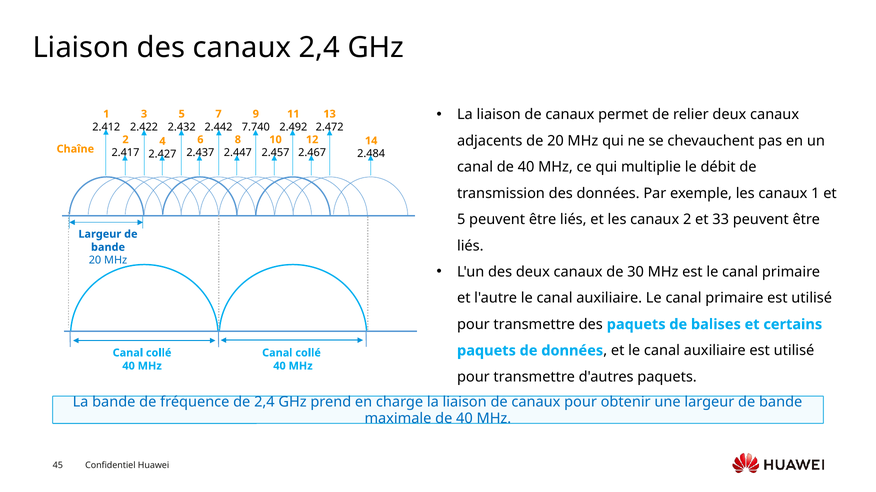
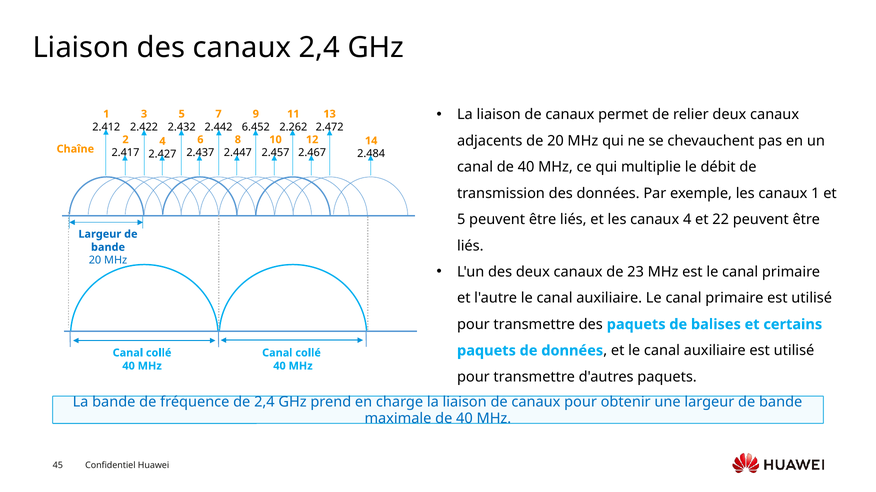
7.740: 7.740 -> 6.452 (256, 127)
2.492: 2.492 -> 2.262 (293, 127)
canaux 2: 2 -> 4 (687, 220)
33: 33 -> 22 (721, 220)
30: 30 -> 23 (636, 272)
